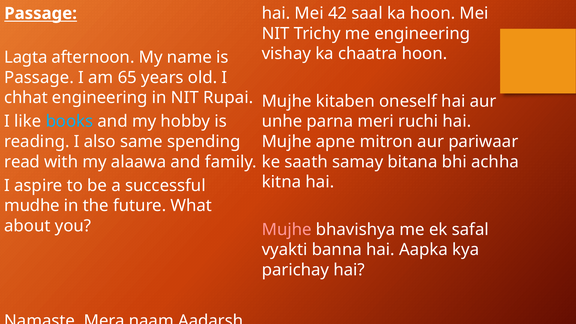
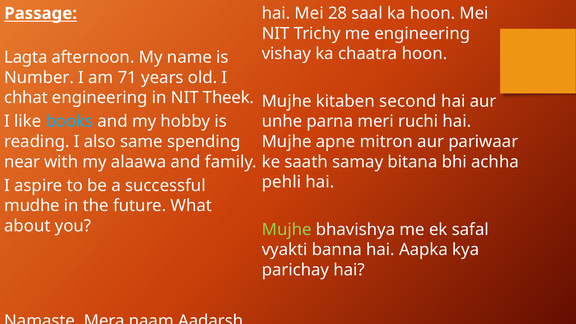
42: 42 -> 28 (338, 13)
Passage: Passage -> Number (39, 78)
65: 65 -> 71 (127, 78)
Rupai: Rupai -> Theek (228, 98)
oneself: oneself -> second (408, 101)
read: read -> near (22, 162)
kitna: kitna -> pehli (281, 182)
Mujhe colour: pink -> light green (287, 230)
